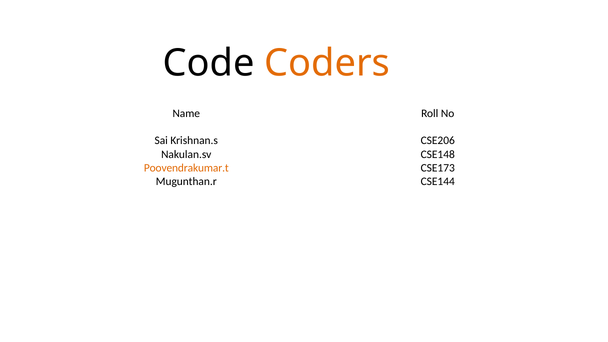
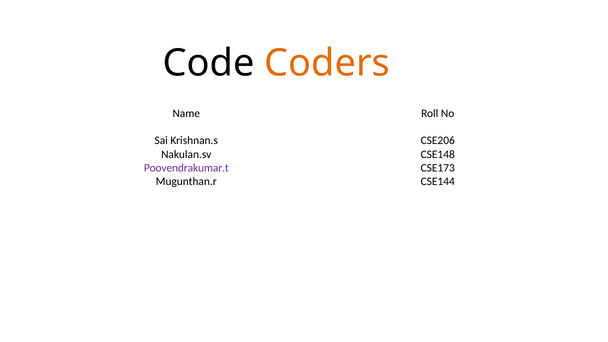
Poovendrakumar.t colour: orange -> purple (186, 168)
